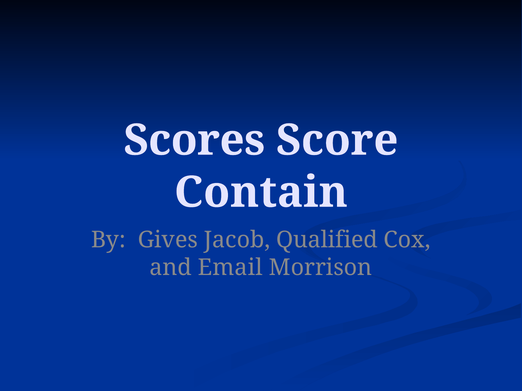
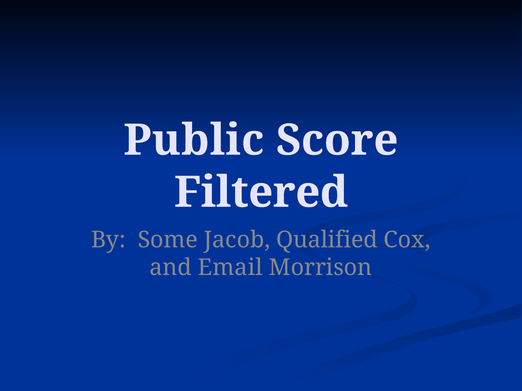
Scores: Scores -> Public (194, 141)
Contain: Contain -> Filtered (261, 193)
Gives: Gives -> Some (168, 240)
